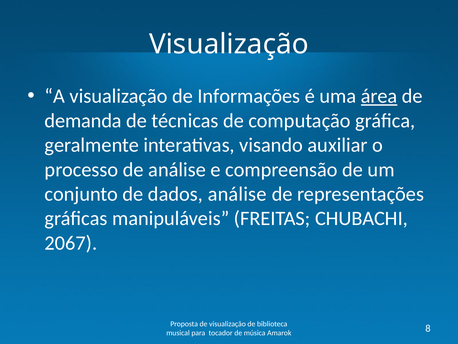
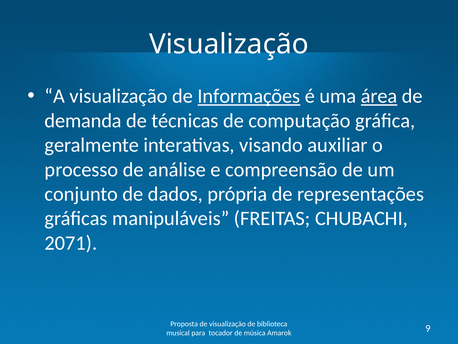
Informações underline: none -> present (249, 96)
dados análise: análise -> própria (237, 194)
2067: 2067 -> 2071 (71, 243)
8: 8 -> 9 (428, 328)
